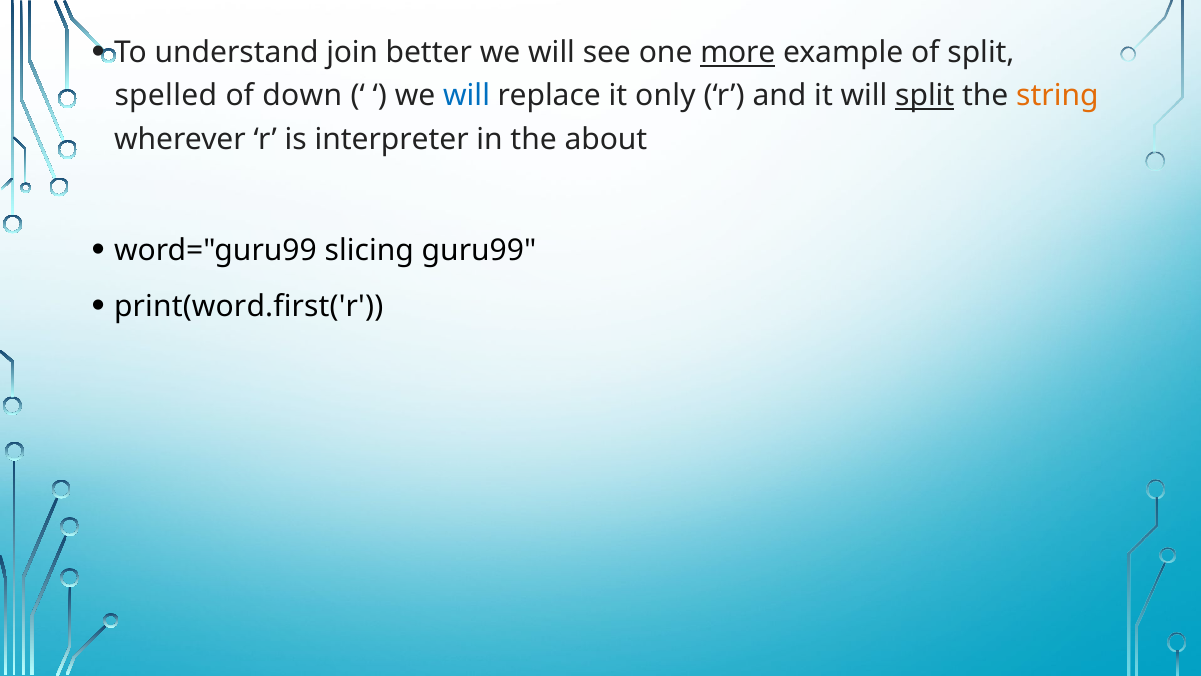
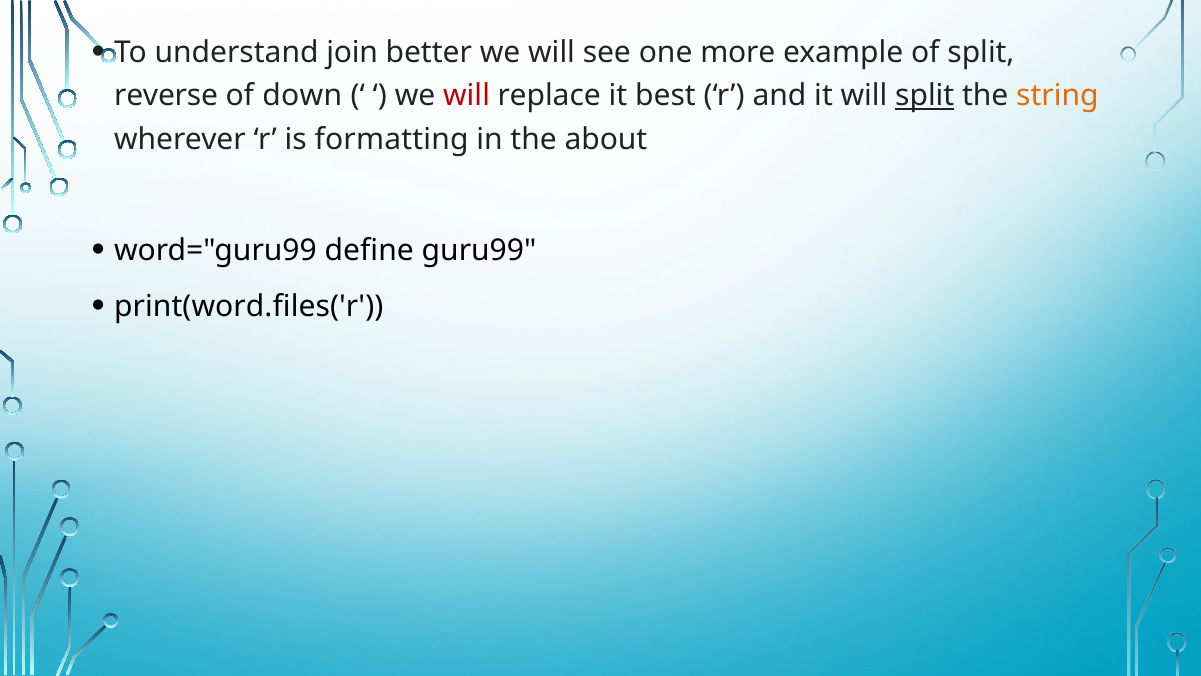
more underline: present -> none (738, 53)
spelled: spelled -> reverse (166, 96)
will colour: blue -> red (467, 96)
only: only -> best (665, 96)
interpreter: interpreter -> formatting (392, 139)
slicing: slicing -> define (369, 251)
print(word.first('r: print(word.first('r -> print(word.files('r (249, 306)
